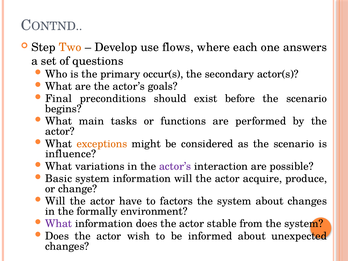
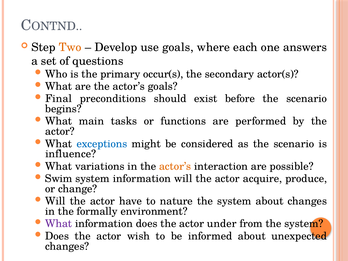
use flows: flows -> goals (178, 47)
exceptions colour: orange -> blue (102, 144)
actor’s colour: purple -> orange (175, 166)
Basic: Basic -> Swim (59, 179)
factors: factors -> nature (176, 201)
stable: stable -> under (222, 224)
